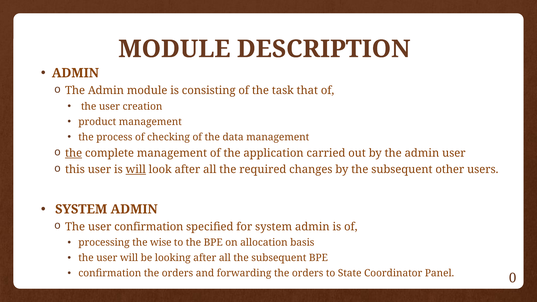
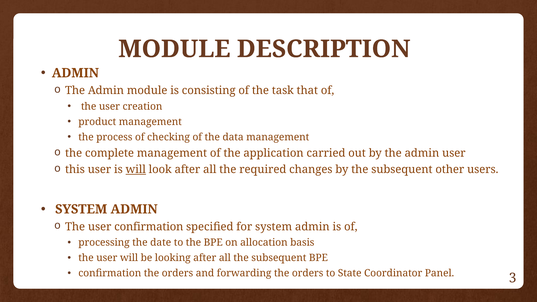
the underline: present -> none (74, 153)
wise: wise -> date (161, 243)
0: 0 -> 3 (513, 278)
